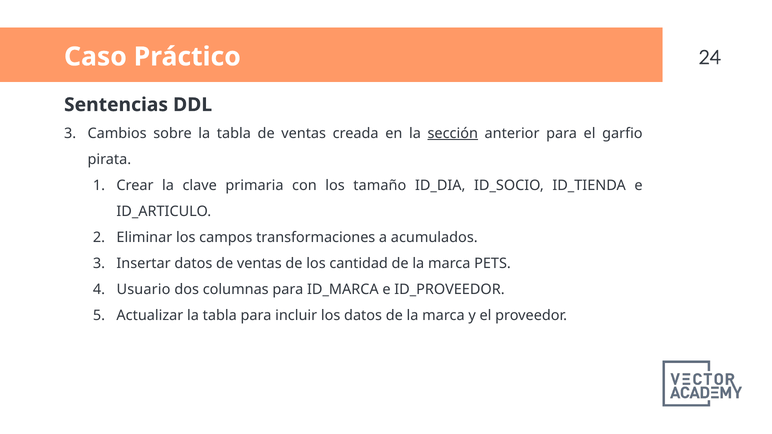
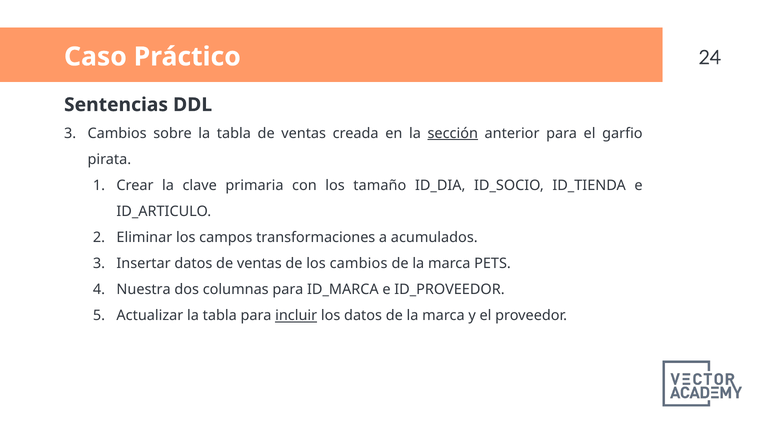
los cantidad: cantidad -> cambios (359, 264)
Usuario: Usuario -> Nuestra (144, 290)
incluir underline: none -> present (296, 316)
